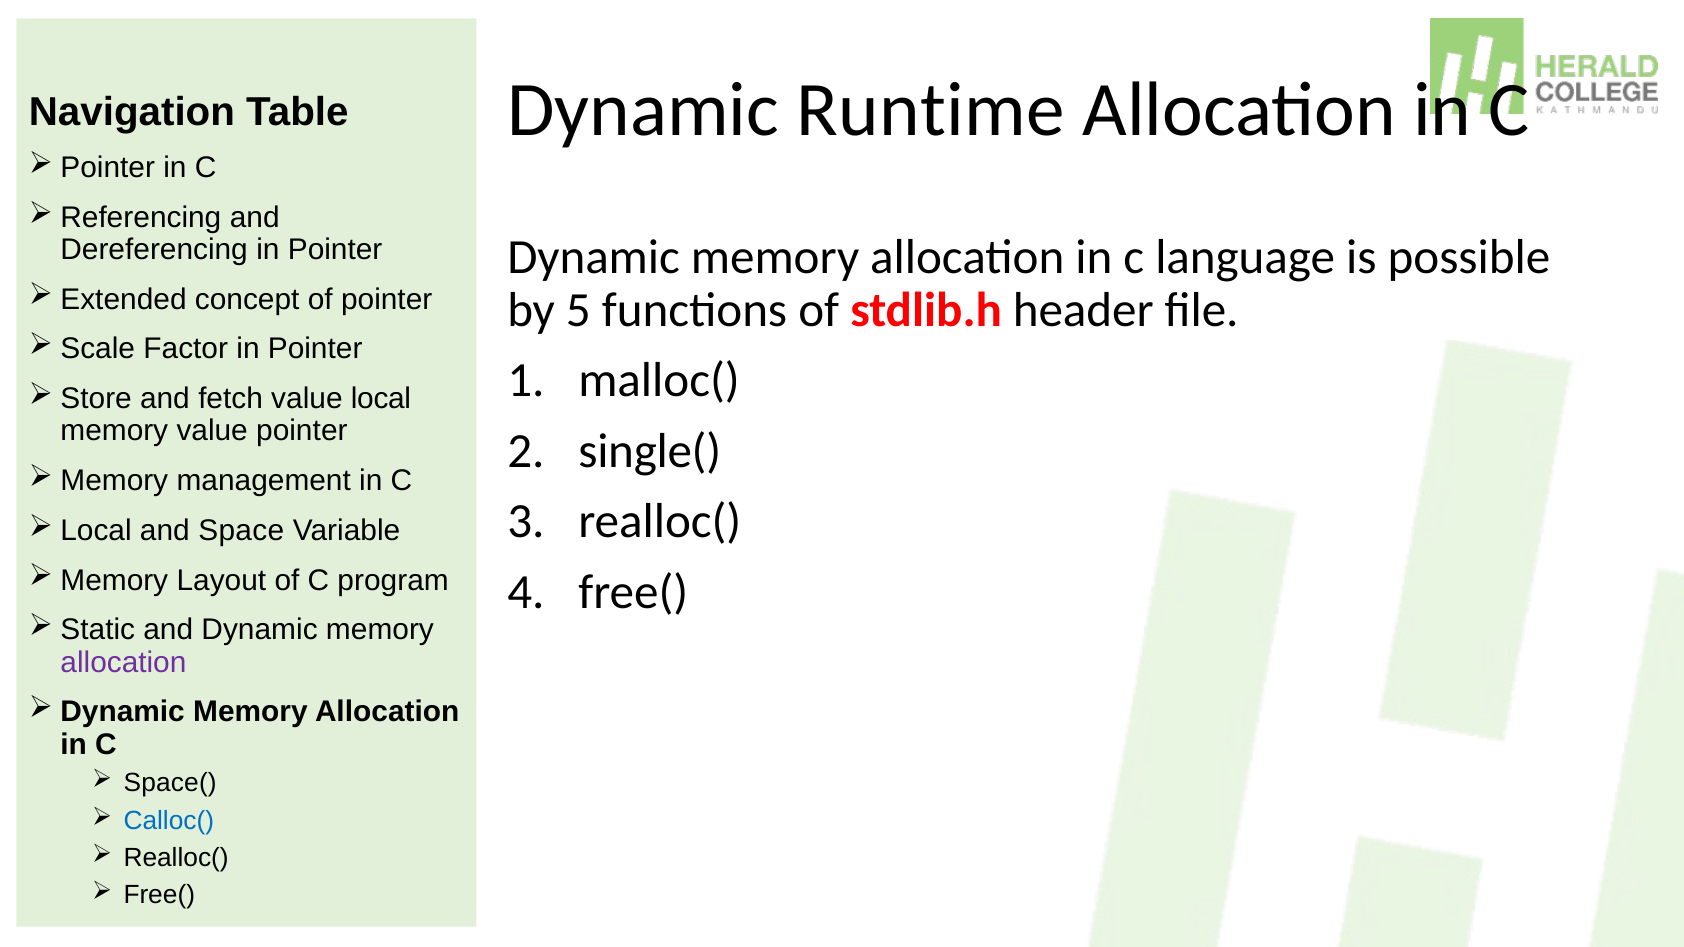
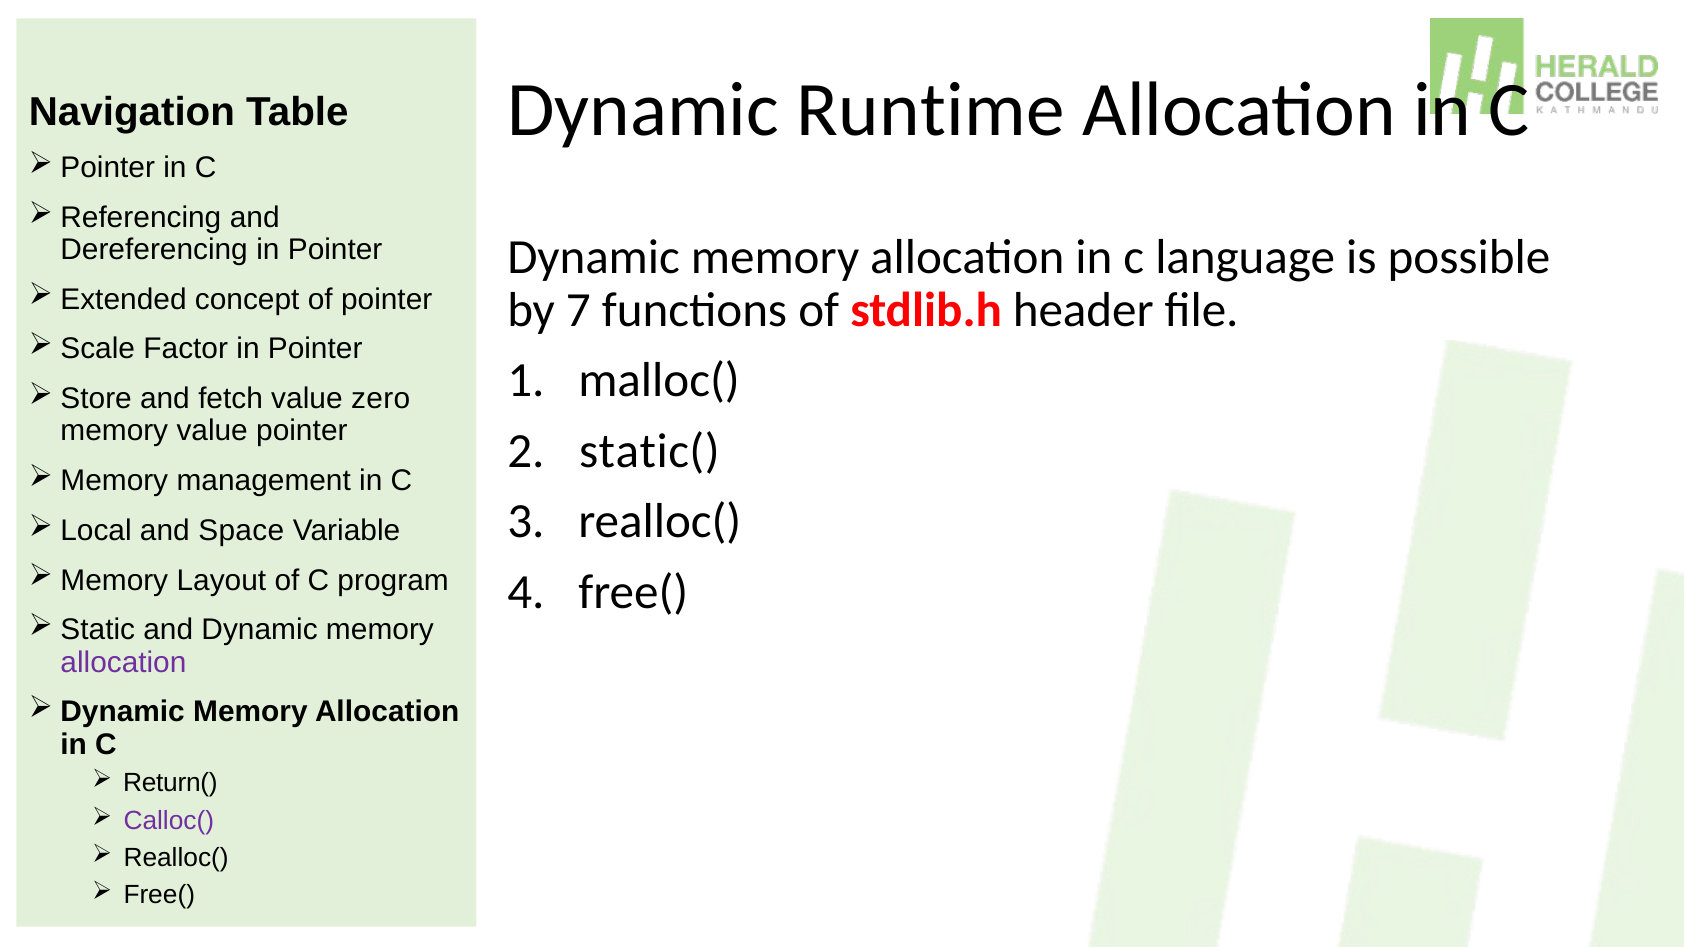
5: 5 -> 7 (578, 310)
local: local -> zero (381, 399)
single(: single( -> static( (649, 451)
Space(: Space( -> Return( (170, 783)
Calloc( colour: blue -> purple (169, 821)
